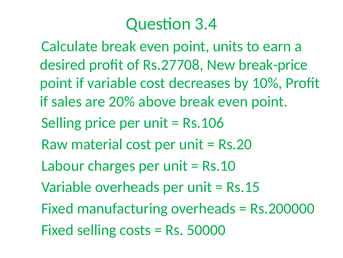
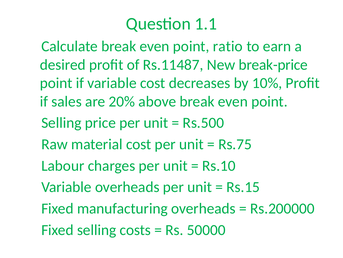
3.4: 3.4 -> 1.1 (206, 24)
units: units -> ratio (228, 46)
Rs.27708: Rs.27708 -> Rs.11487 (173, 65)
Rs.106: Rs.106 -> Rs.500 (203, 123)
Rs.20: Rs.20 -> Rs.75 (235, 144)
